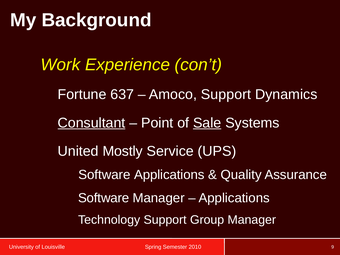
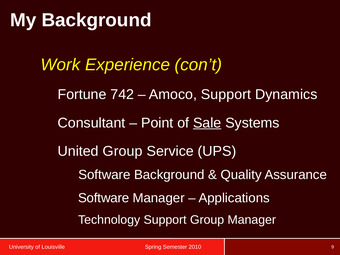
637: 637 -> 742 (122, 95)
Consultant underline: present -> none (92, 123)
United Mostly: Mostly -> Group (123, 151)
Software Applications: Applications -> Background (169, 175)
